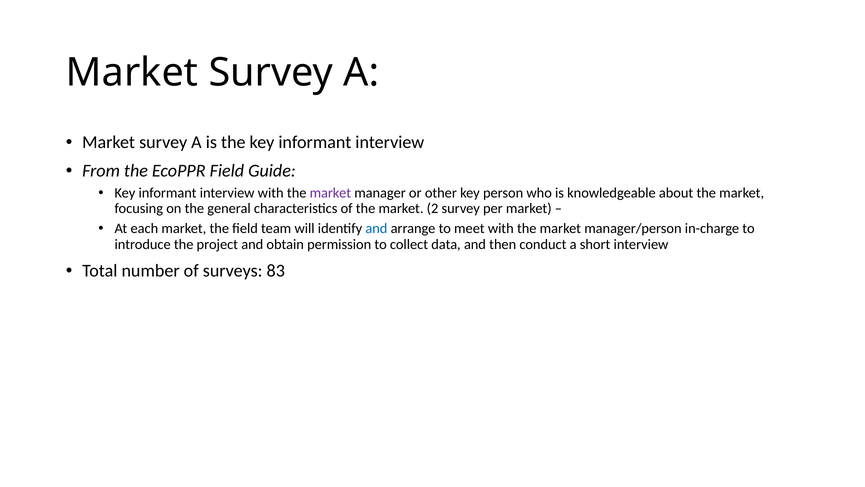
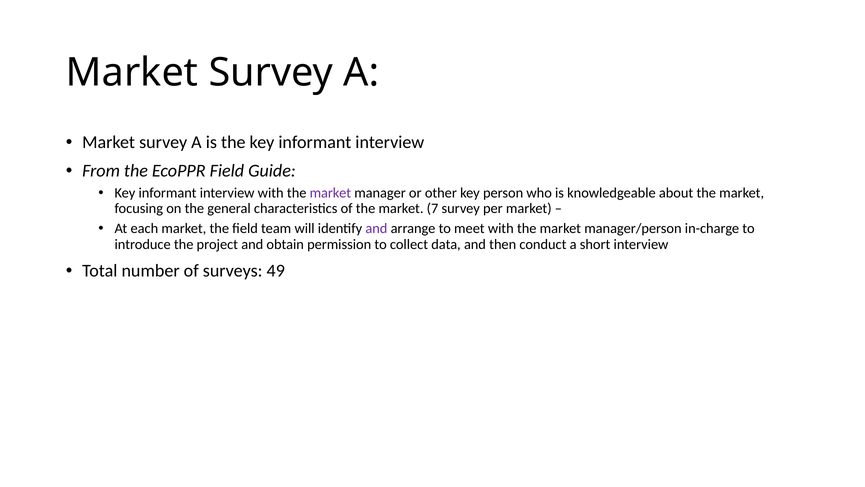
2: 2 -> 7 (433, 208)
and colour: blue -> purple (376, 228)
83: 83 -> 49 (276, 271)
